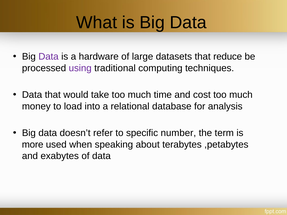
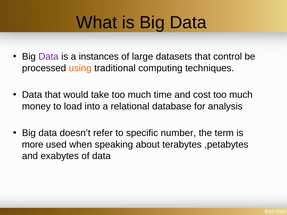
hardware: hardware -> instances (99, 57)
reduce: reduce -> control (228, 57)
using colour: purple -> orange (80, 68)
